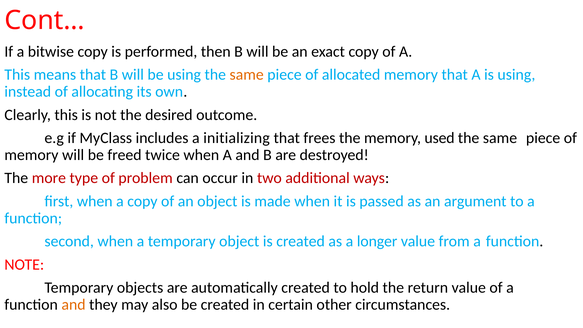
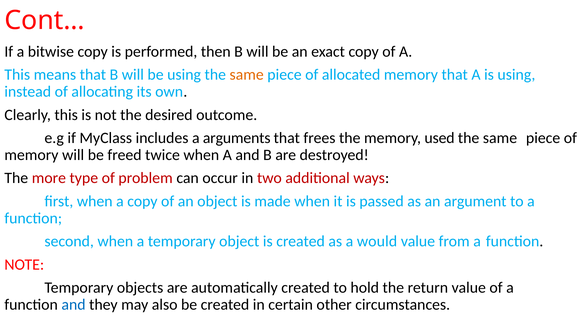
initializing: initializing -> arguments (237, 138)
longer: longer -> would (377, 241)
and colour: orange -> blue (74, 305)
